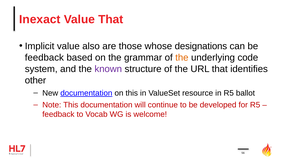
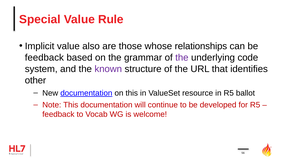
Inexact: Inexact -> Special (40, 19)
Value That: That -> Rule (111, 19)
designations: designations -> relationships (201, 46)
the colour: orange -> purple (182, 58)
